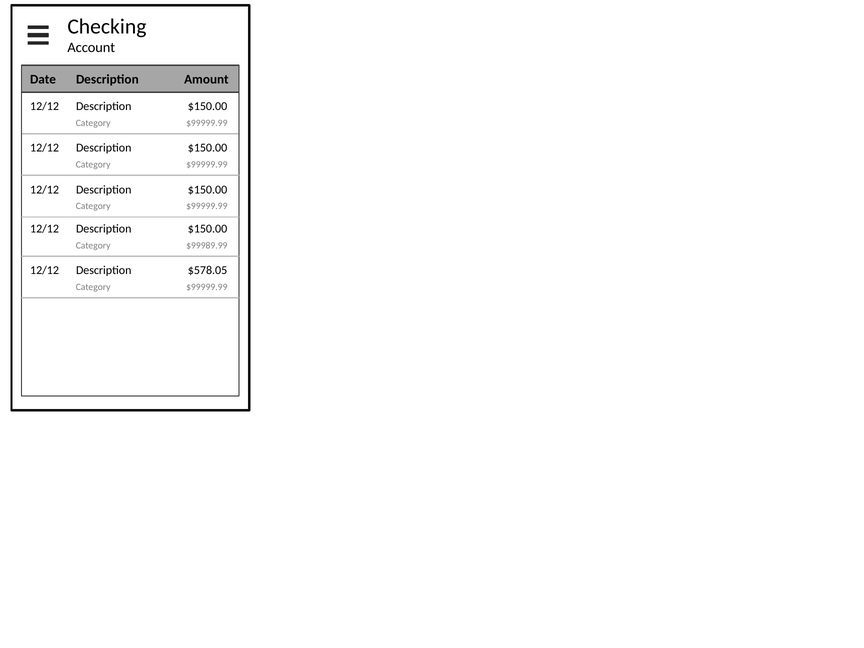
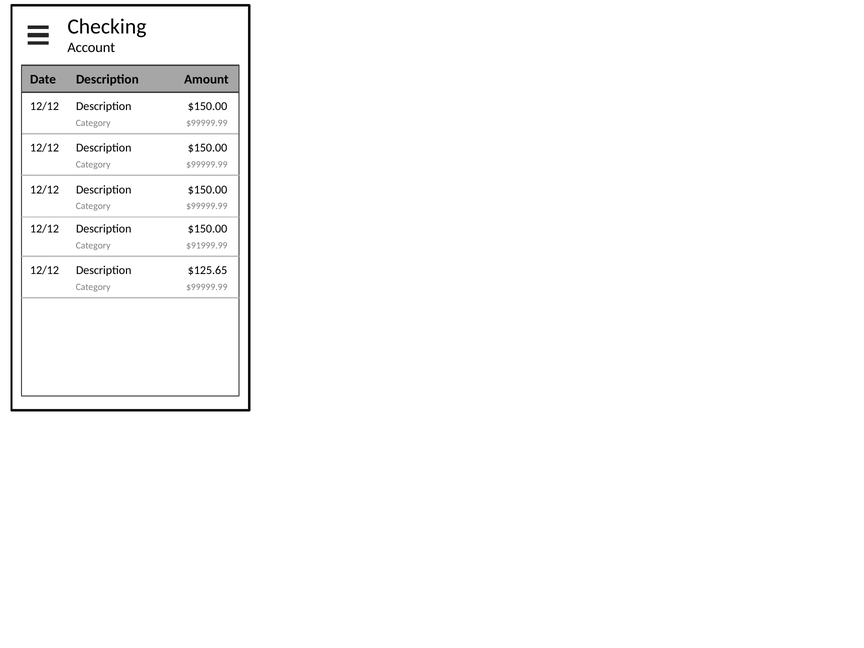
$99989.99: $99989.99 -> $91999.99 (207, 246)
$578.05: $578.05 -> $125.65 (208, 271)
